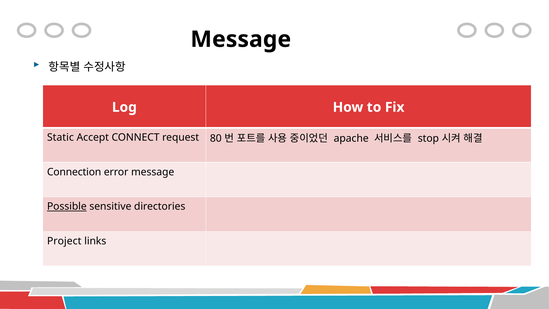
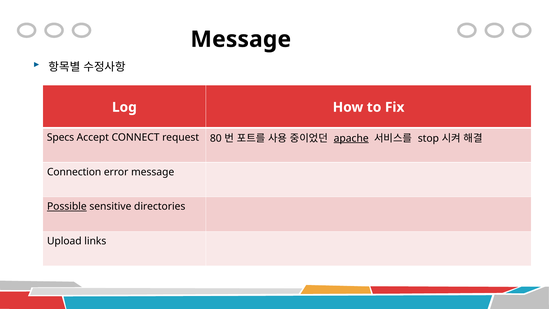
Static: Static -> Specs (61, 137)
apache underline: none -> present (351, 138)
Project: Project -> Upload (64, 241)
